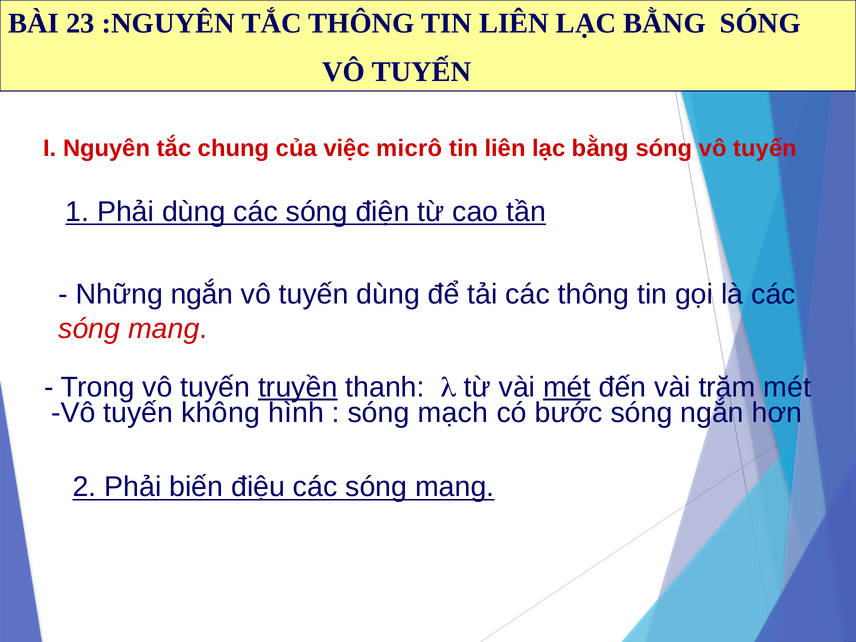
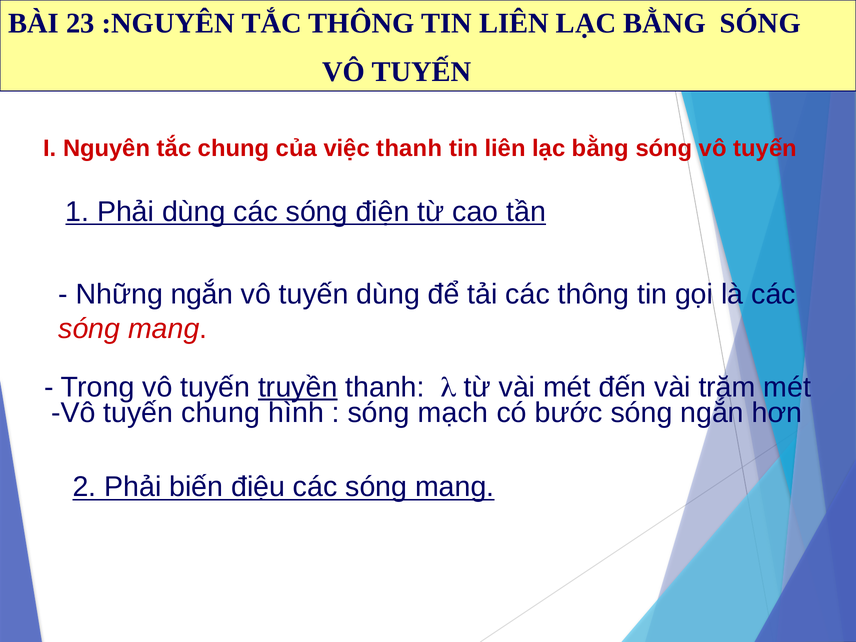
việc micrô: micrô -> thanh (409, 149)
mét underline: present -> none (567, 387)
tuyến không: không -> chung (221, 413)
